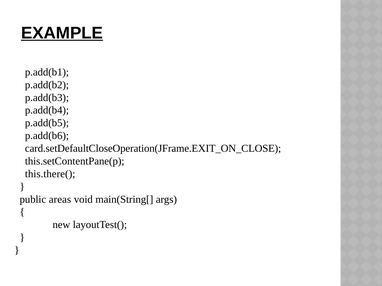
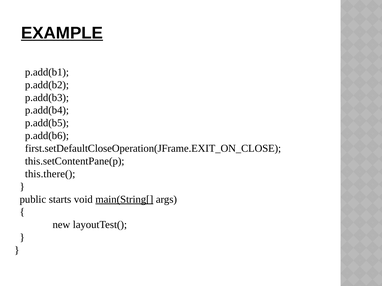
card.setDefaultCloseOperation(JFrame.EXIT_ON_CLOSE: card.setDefaultCloseOperation(JFrame.EXIT_ON_CLOSE -> first.setDefaultCloseOperation(JFrame.EXIT_ON_CLOSE (153, 149)
areas: areas -> starts (60, 200)
main(String[ underline: none -> present (124, 200)
